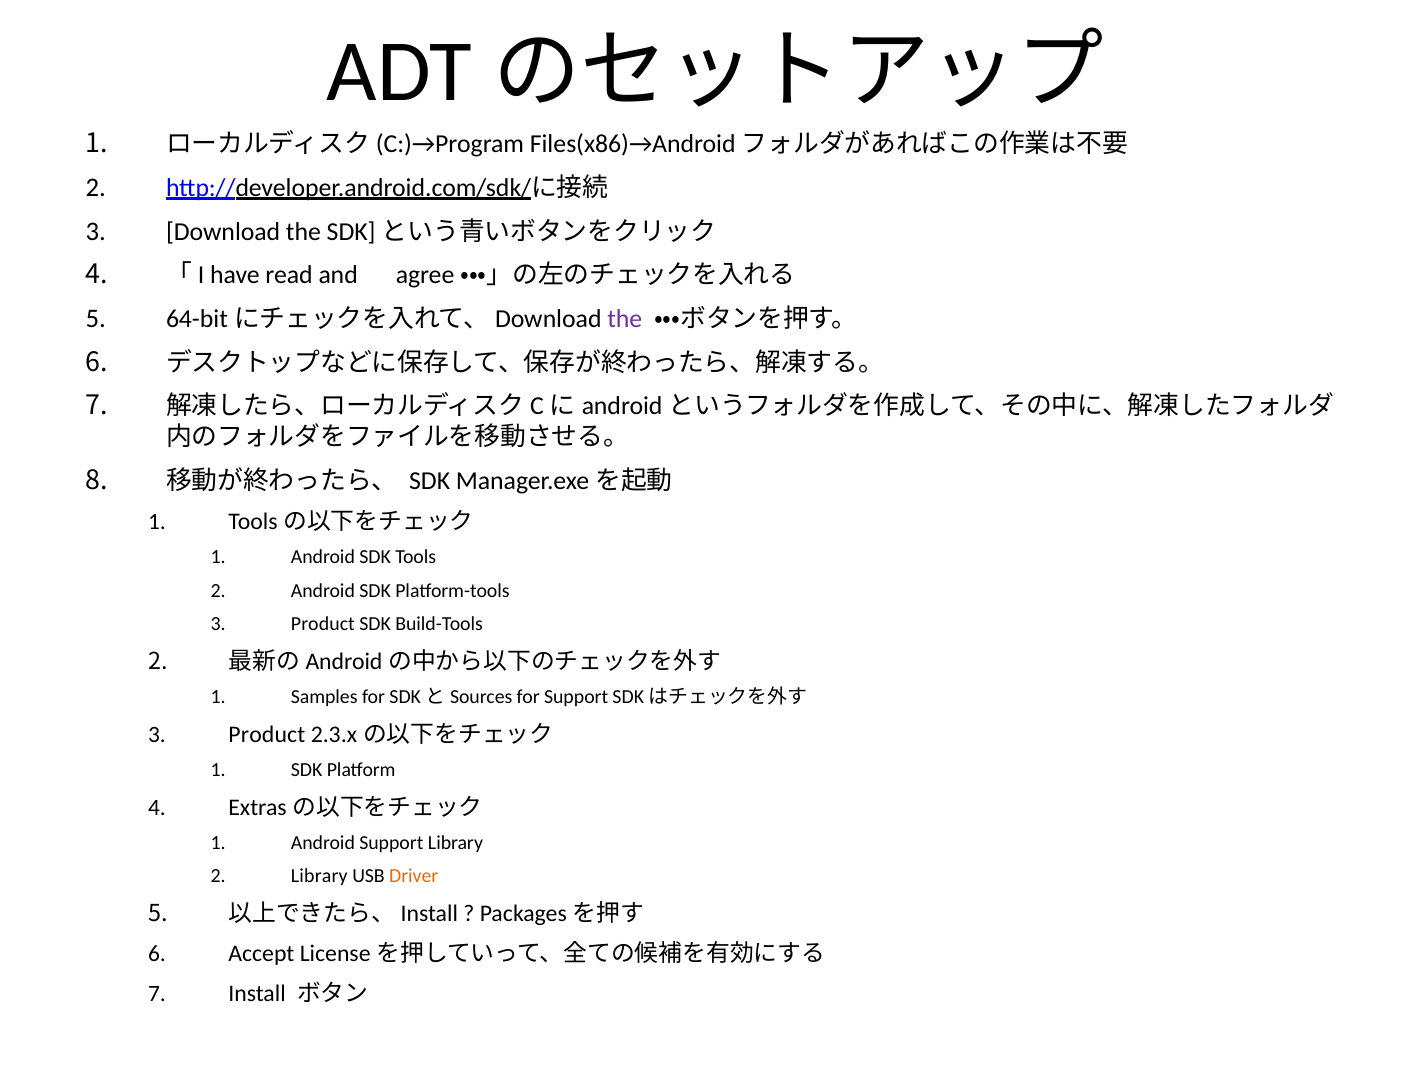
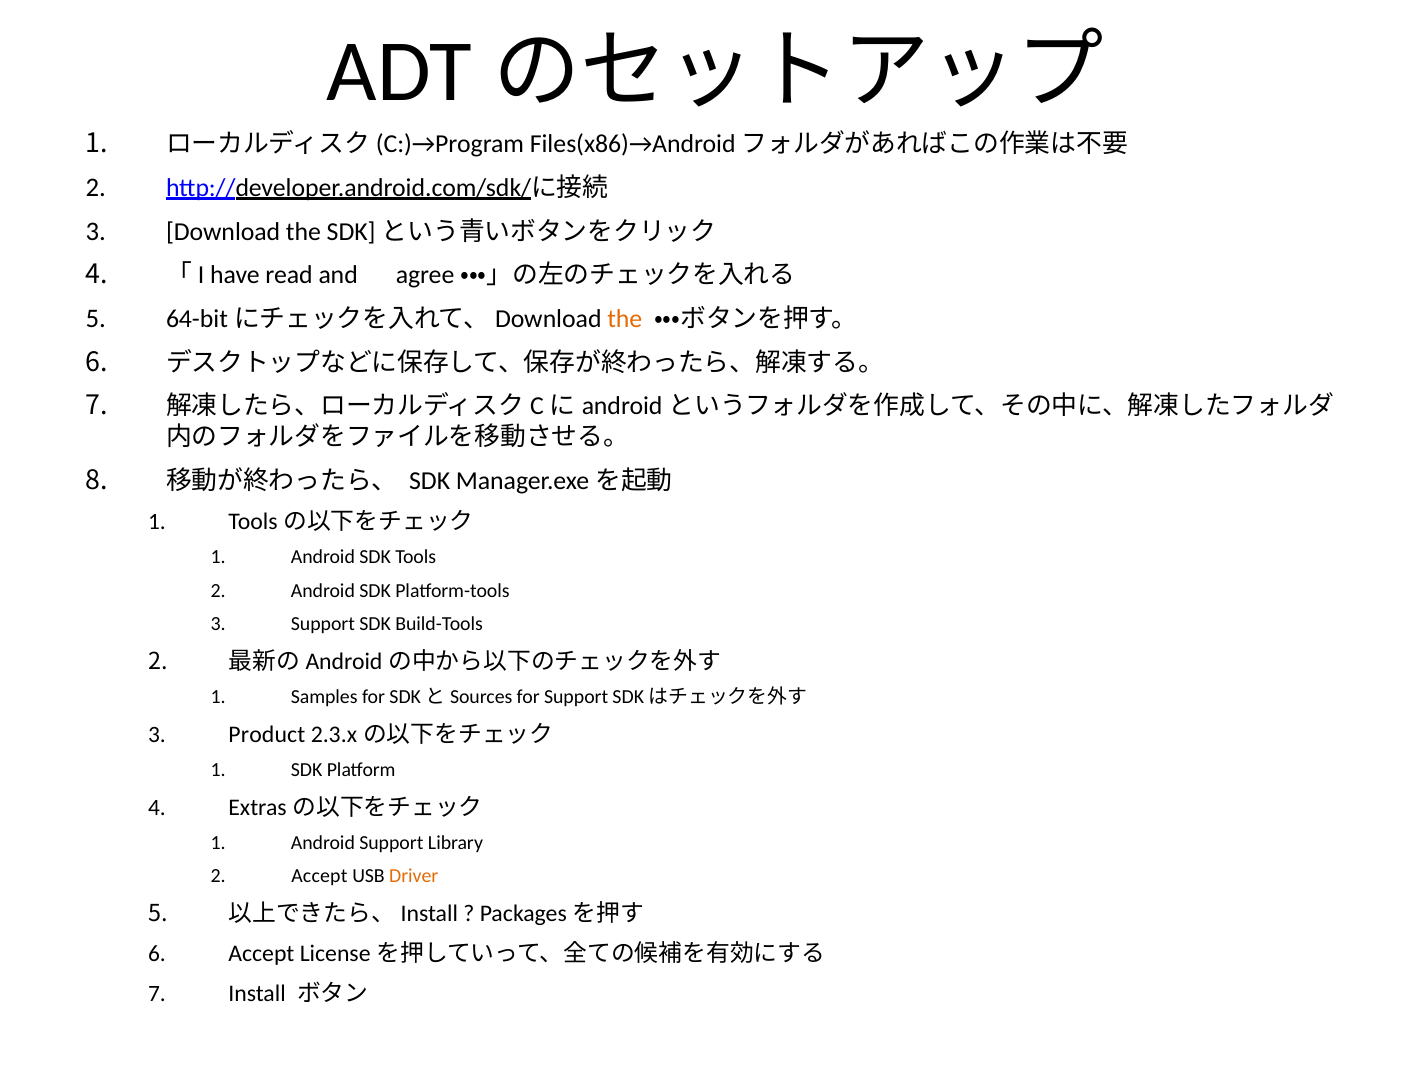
the colour: purple -> orange (625, 319)
Product: Product -> Support (323, 624)
Library: Library -> Accept (319, 876)
